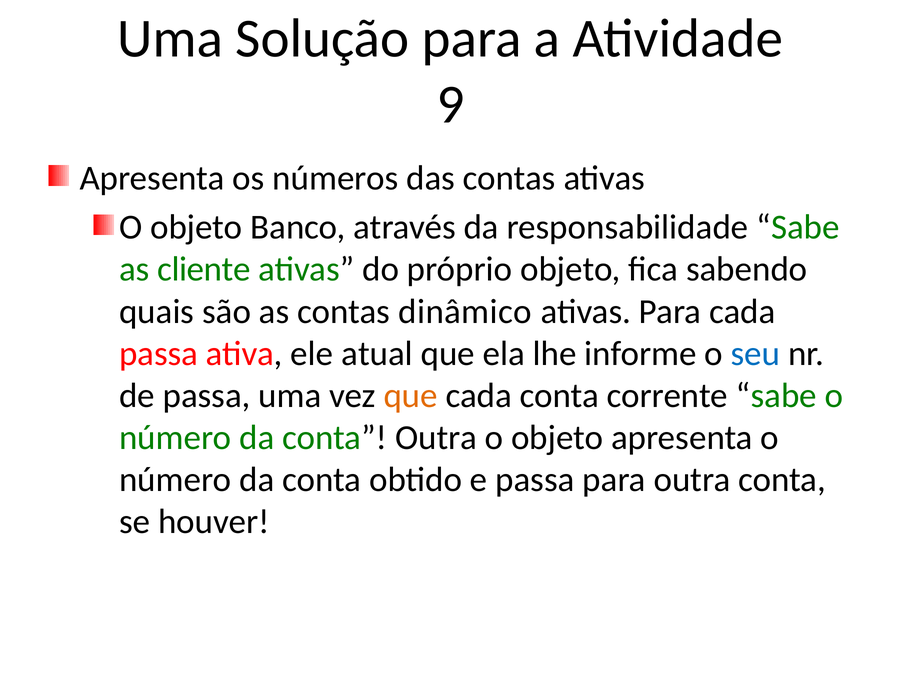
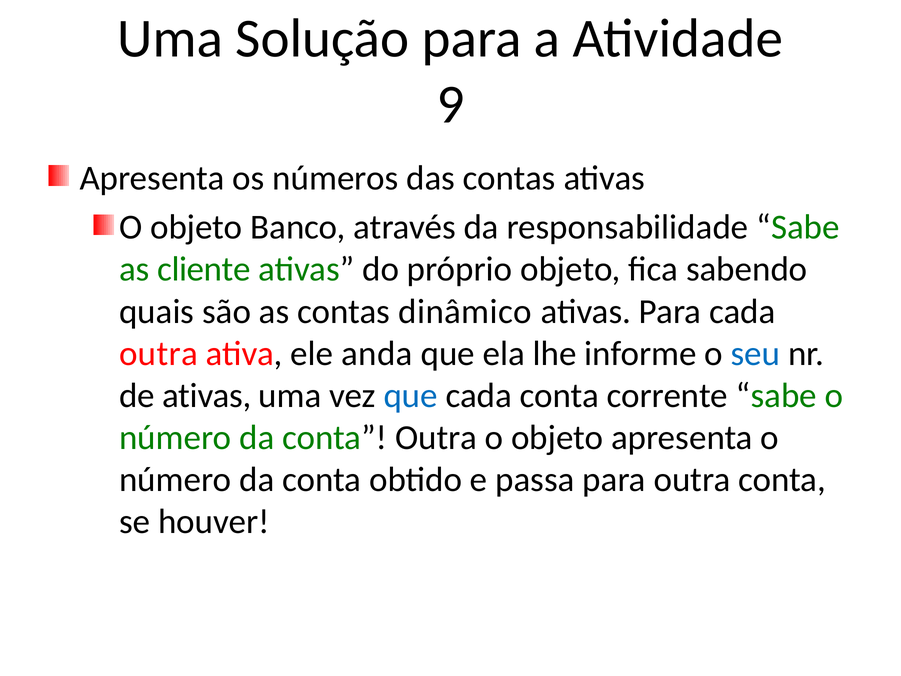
passa: passa -> outra (158, 353)
atual: atual -> anda (377, 353)
de passa: passa -> ativas (207, 396)
que colour: orange -> blue (411, 396)
